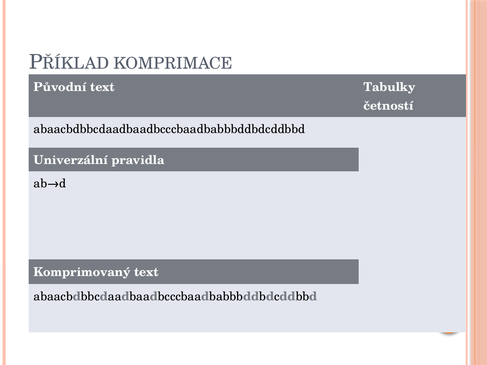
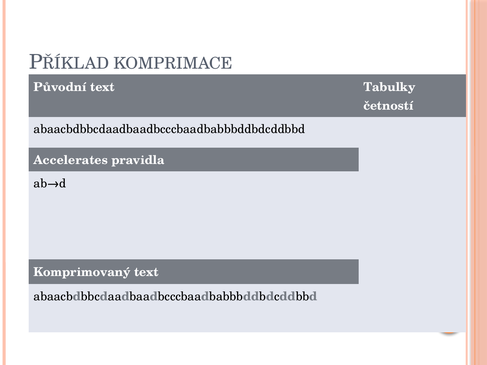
Univerzální: Univerzální -> Accelerates (71, 160)
